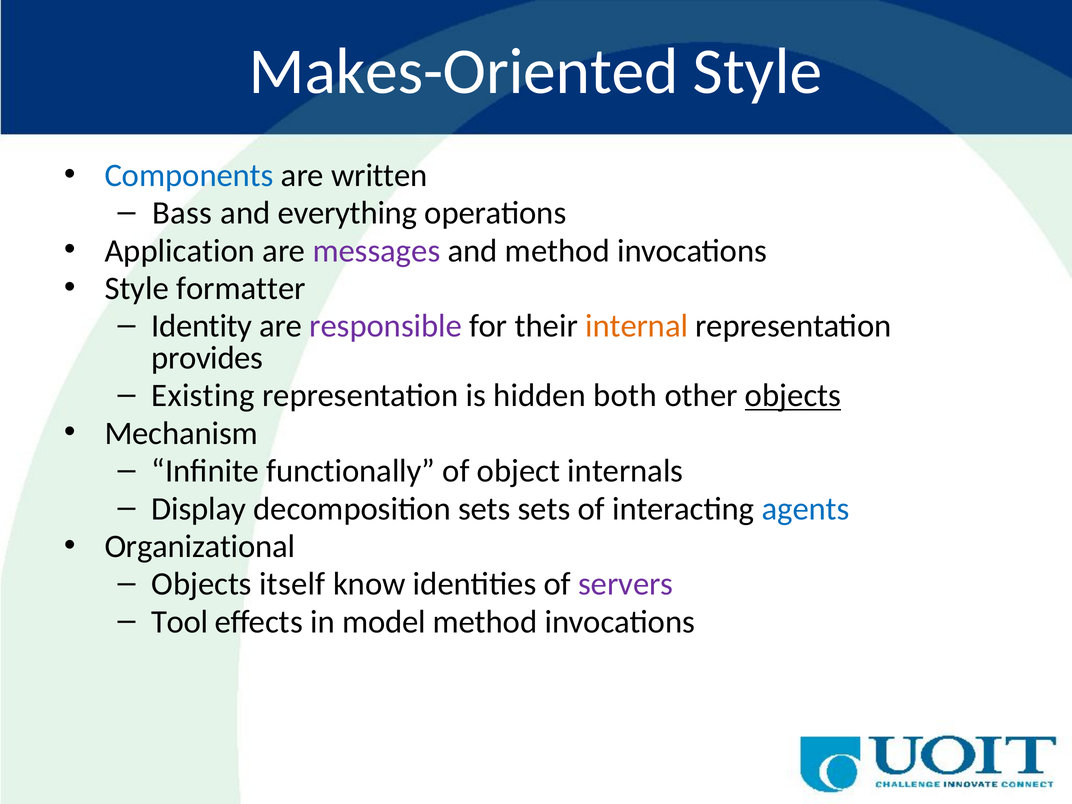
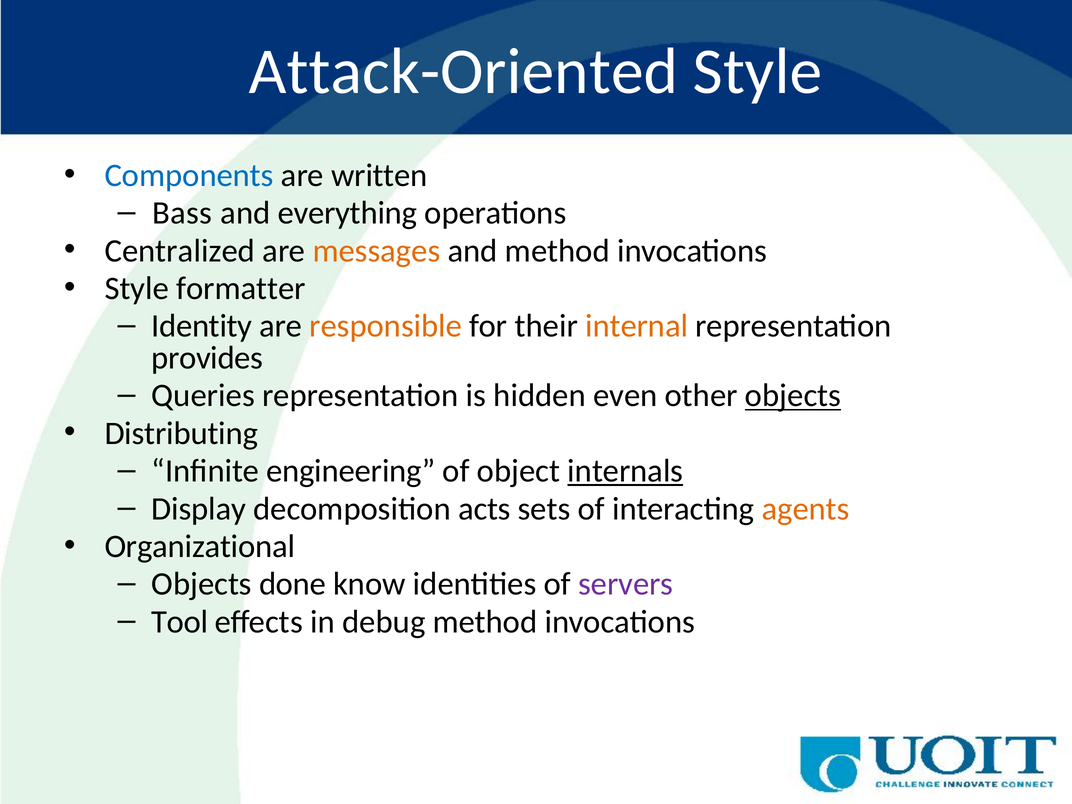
Makes-Oriented: Makes-Oriented -> Attack-Oriented (463, 72)
Application: Application -> Centralized (180, 251)
messages colour: purple -> orange (376, 251)
responsible colour: purple -> orange (386, 326)
Existing: Existing -> Queries (203, 396)
both: both -> even (625, 396)
Mechanism: Mechanism -> Distributing (181, 433)
functionally: functionally -> engineering (351, 471)
internals underline: none -> present (625, 471)
decomposition sets: sets -> acts (484, 509)
agents colour: blue -> orange (806, 509)
itself: itself -> done (293, 584)
model: model -> debug (384, 622)
